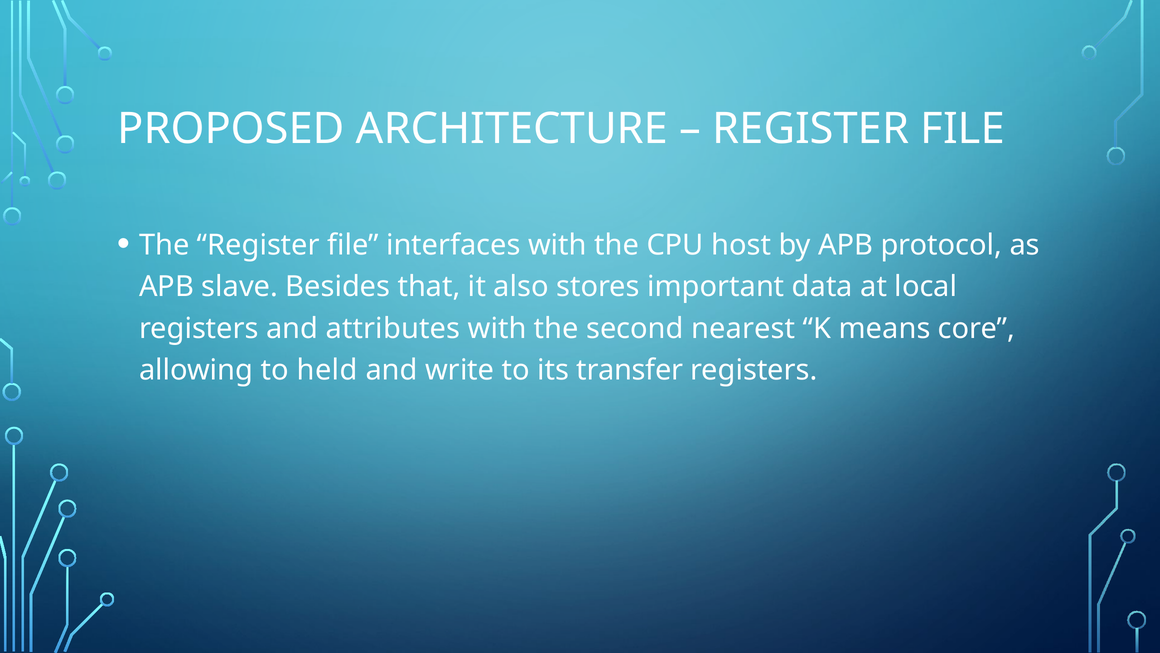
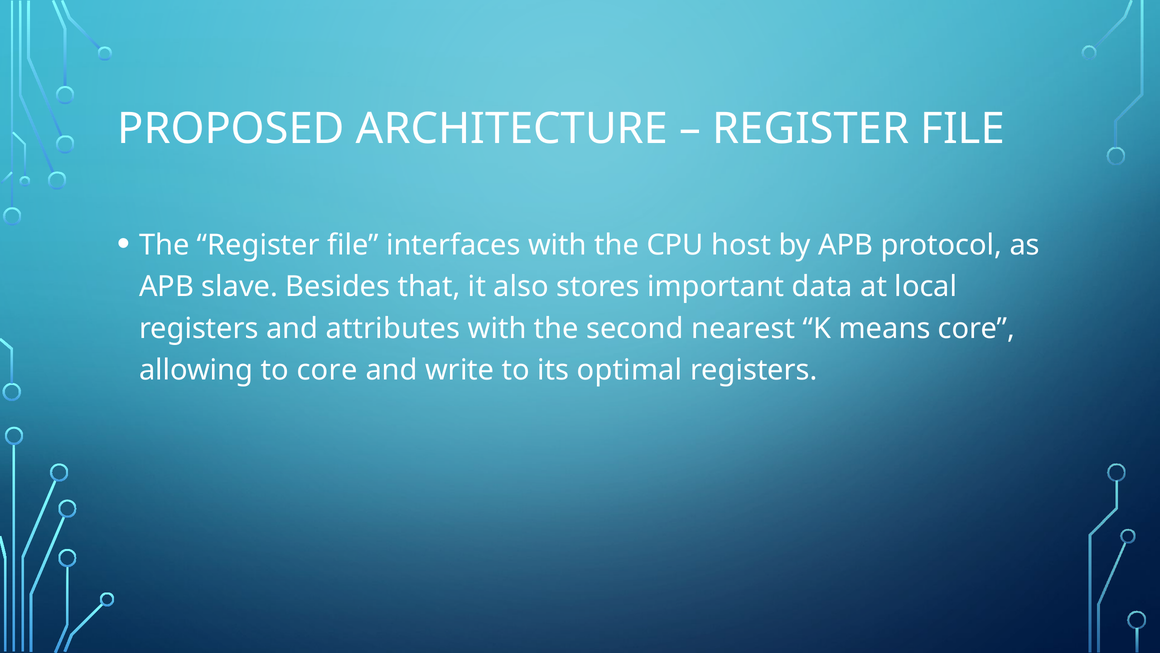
to held: held -> core (327, 370)
transfer: transfer -> optimal (630, 370)
